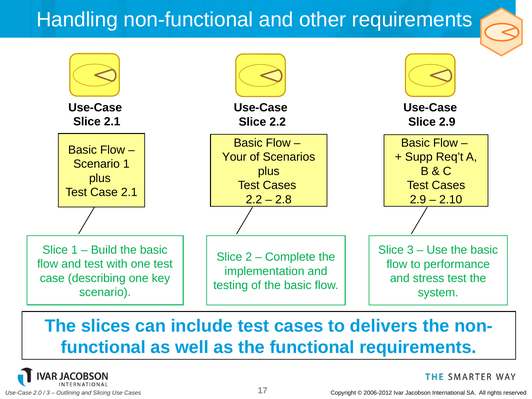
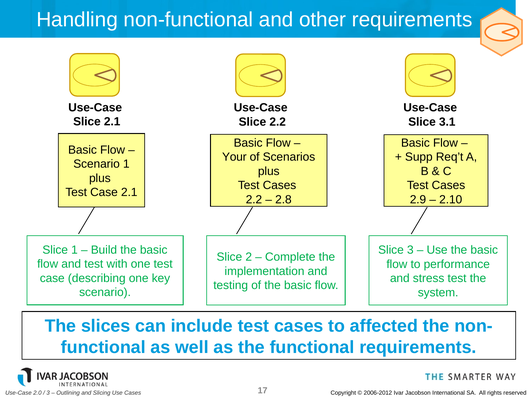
Slice 2.9: 2.9 -> 3.1 (447, 122)
delivers: delivers -> affected (384, 326)
